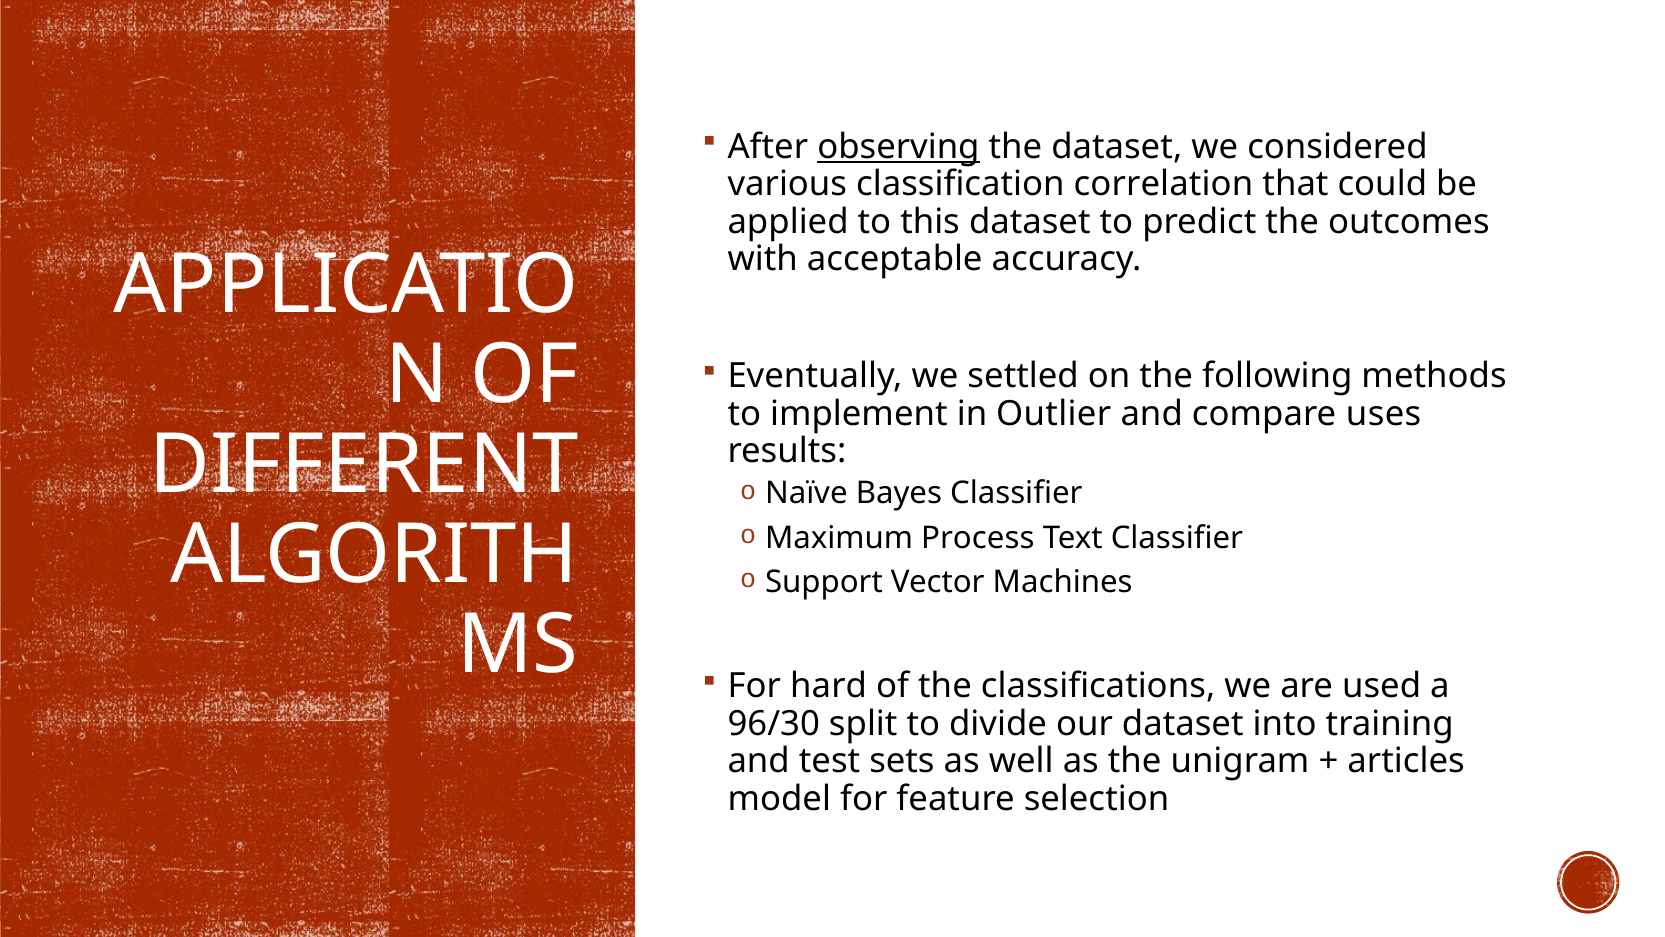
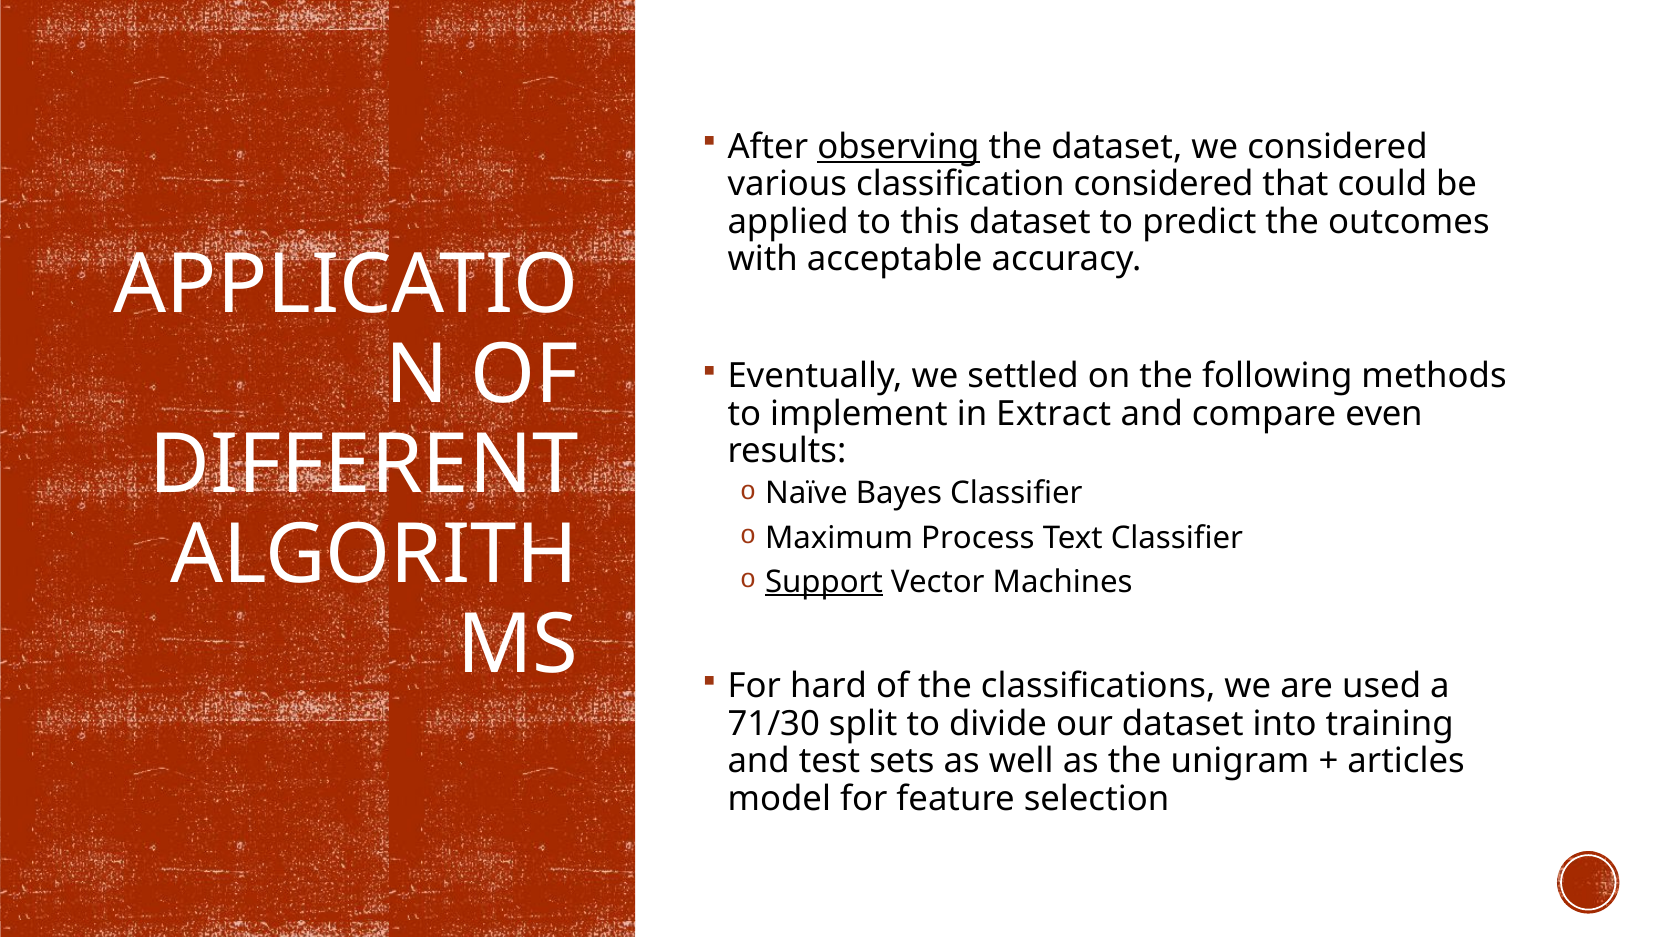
classification correlation: correlation -> considered (1164, 184)
Outlier: Outlier -> Extract (1054, 413)
uses: uses -> even (1384, 413)
Support underline: none -> present (824, 582)
96/30: 96/30 -> 71/30 (774, 723)
